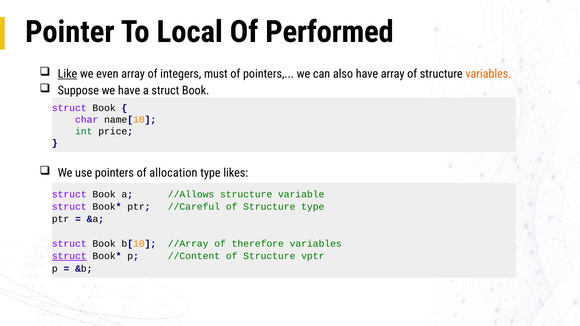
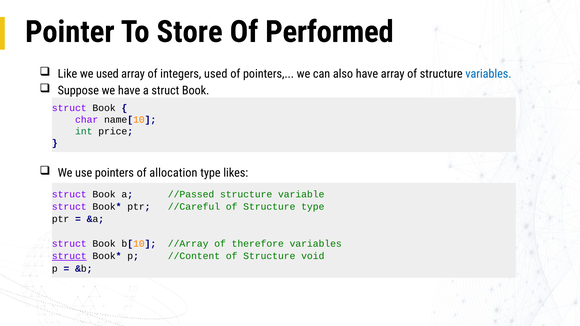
Local: Local -> Store (190, 32)
Like underline: present -> none (67, 74)
we even: even -> used (107, 74)
integers must: must -> used (216, 74)
variables colour: orange -> blue (488, 74)
//Allows: //Allows -> //Passed (191, 194)
vptr: vptr -> void (313, 256)
